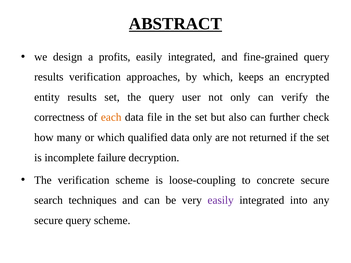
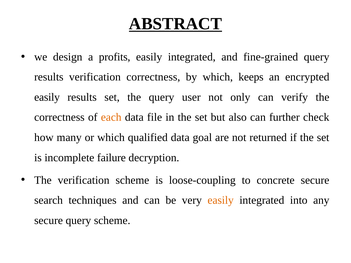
verification approaches: approaches -> correctness (153, 77)
entity: entity -> easily (47, 97)
data only: only -> goal (202, 138)
easily colour: purple -> orange (221, 200)
